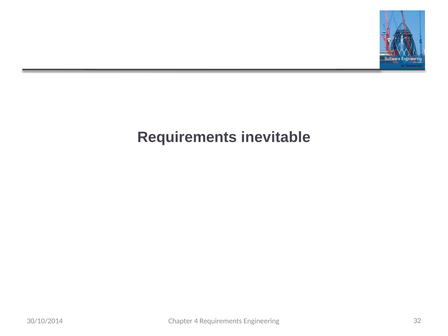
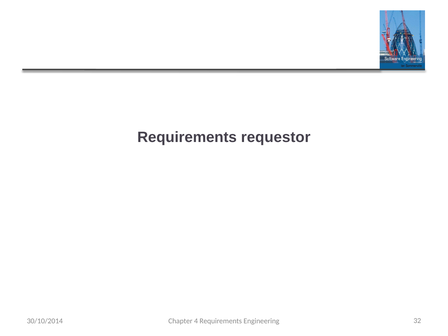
inevitable: inevitable -> requestor (276, 137)
